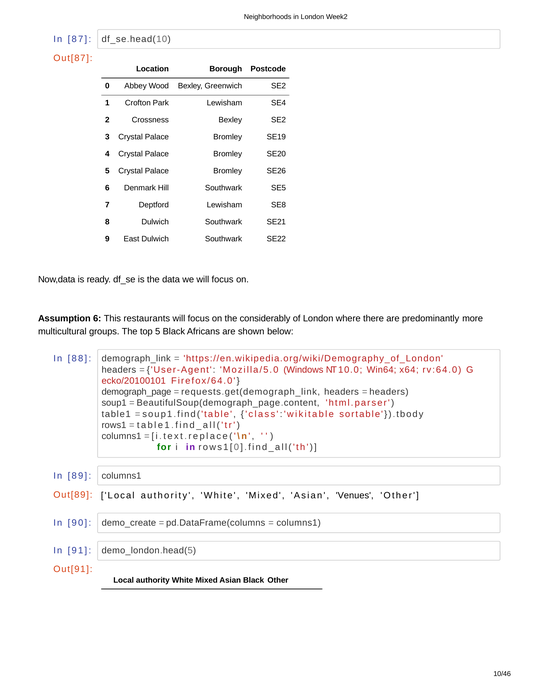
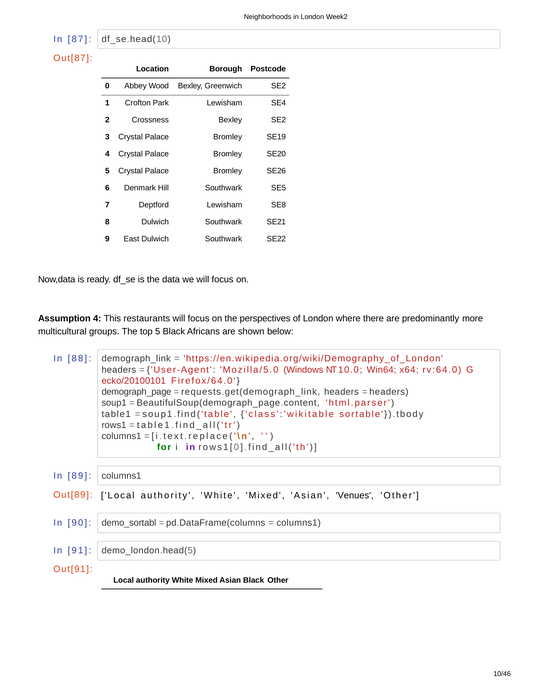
Assumption 6: 6 -> 4 (97, 318)
considerably: considerably -> perspectives (265, 318)
demo_create: demo_create -> demo_sortabl (129, 523)
